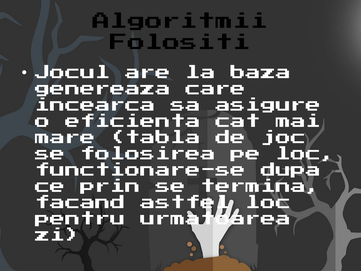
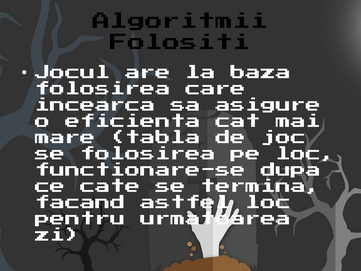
genereaza: genereaza -> folosirea (103, 91)
prin: prin -> cate (110, 189)
